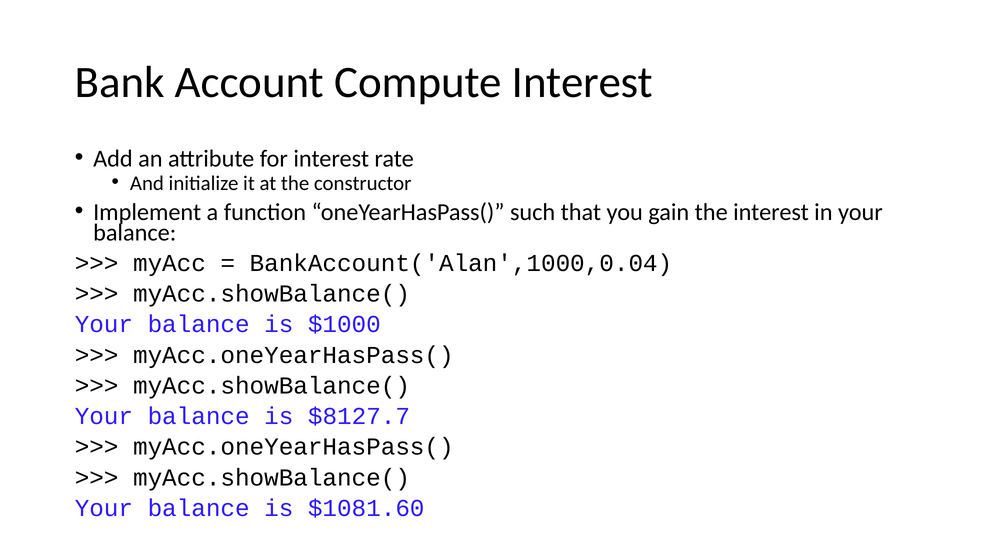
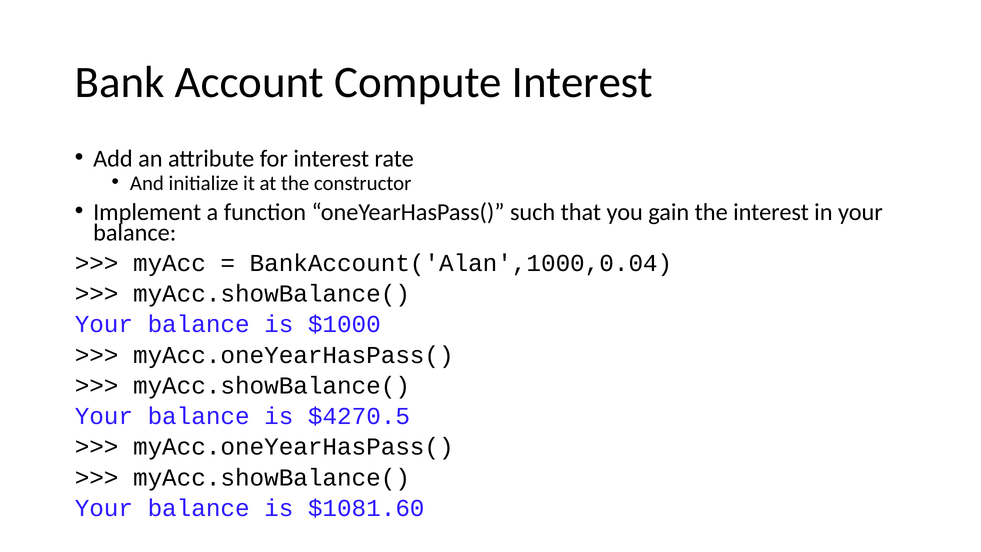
$8127.7: $8127.7 -> $4270.5 (359, 416)
